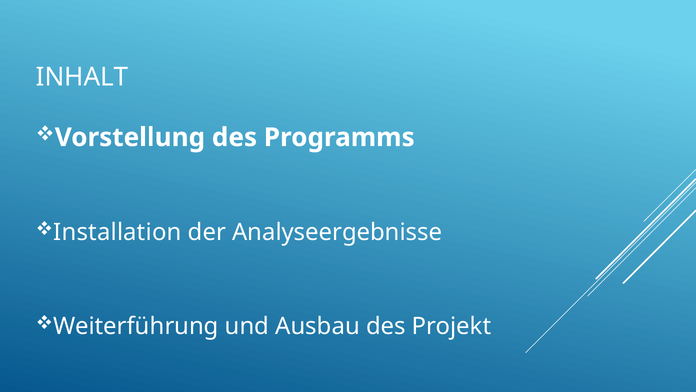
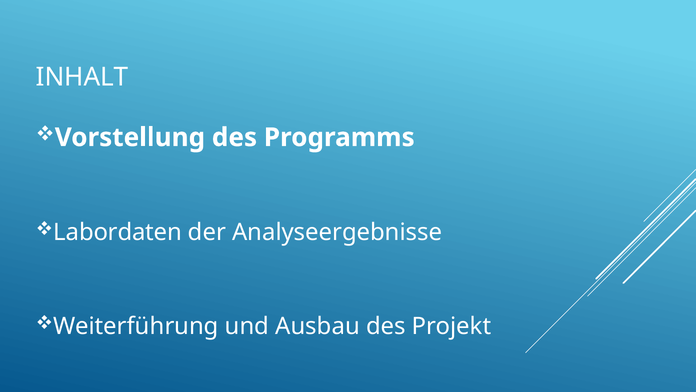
Installation: Installation -> Labordaten (118, 232)
